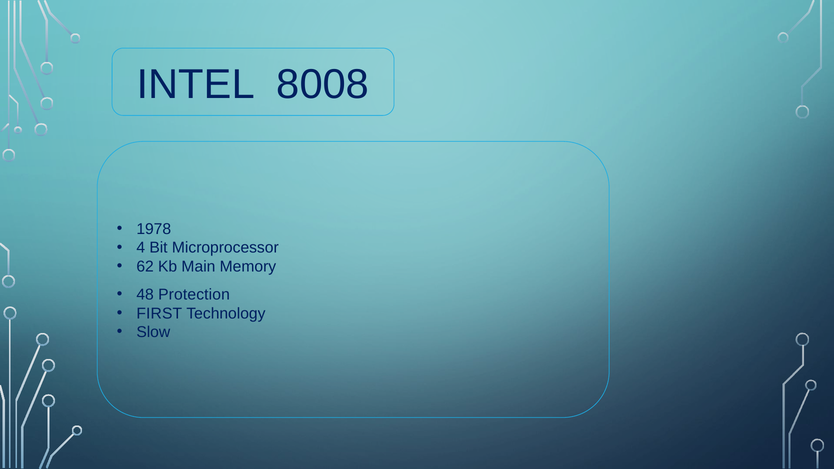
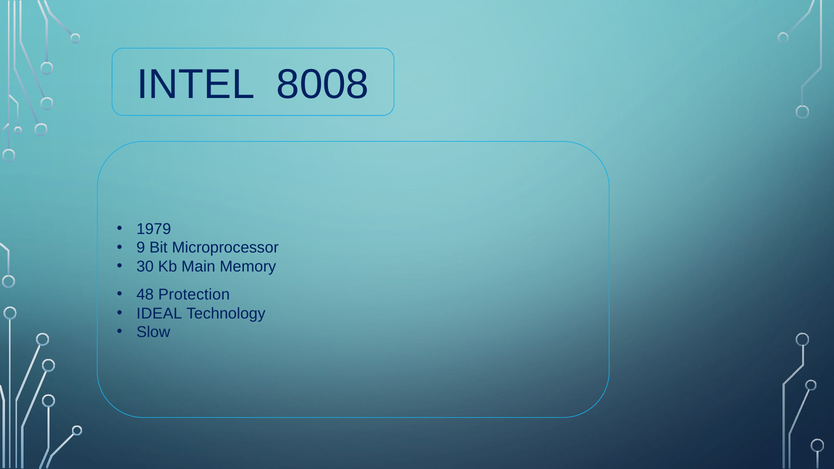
1978: 1978 -> 1979 (154, 229)
4: 4 -> 9 (141, 248)
62: 62 -> 30 (145, 267)
FIRST: FIRST -> IDEAL (159, 313)
